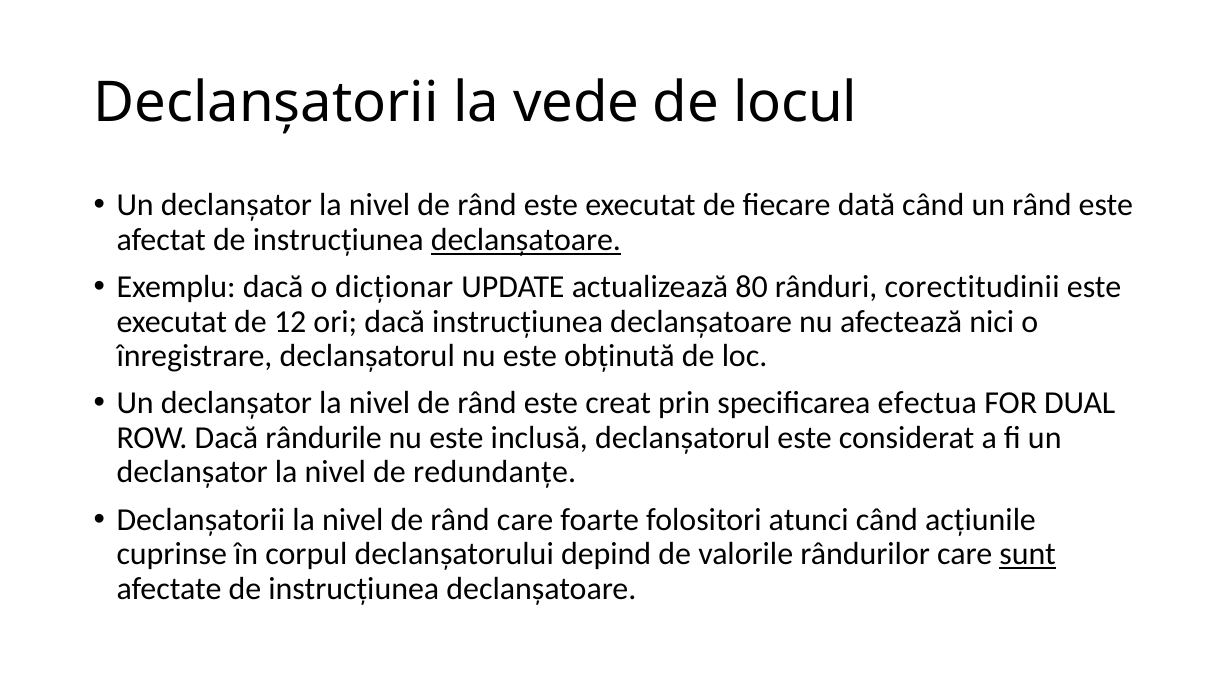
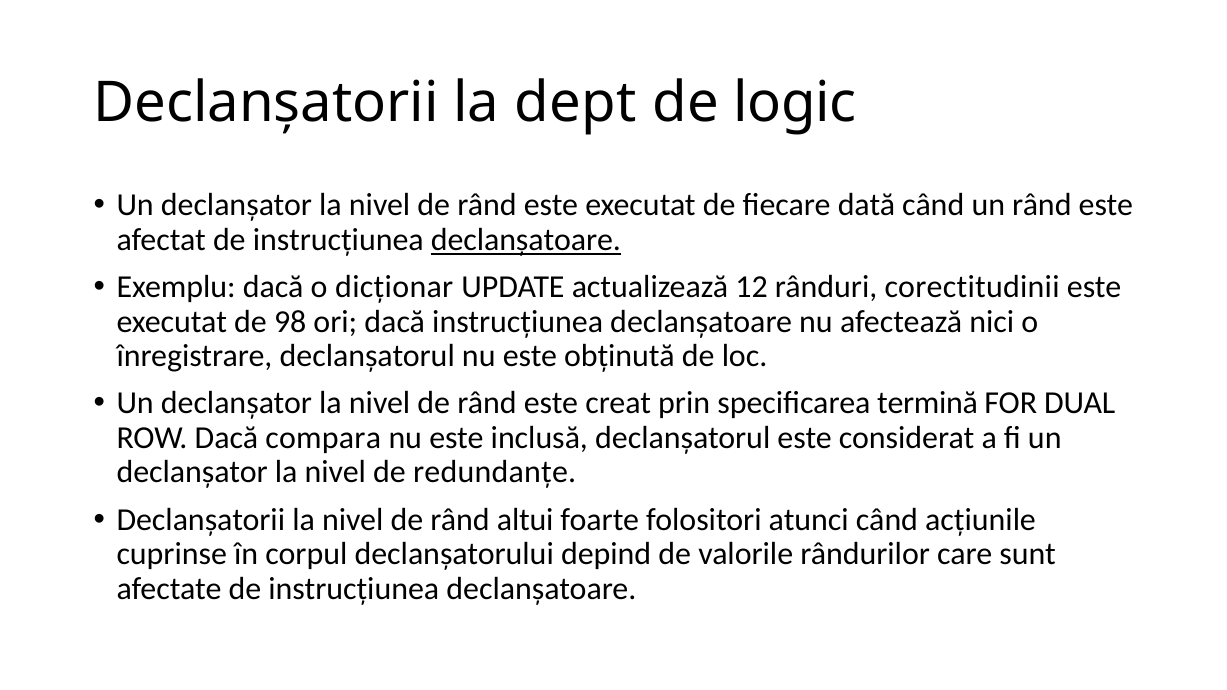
vede: vede -> dept (576, 103)
locul: locul -> logic (795, 103)
80: 80 -> 12 (752, 287)
12: 12 -> 98 (290, 322)
efectua: efectua -> termină (928, 403)
rândurile: rândurile -> compara (323, 438)
rând care: care -> altui (525, 520)
sunt underline: present -> none (1028, 554)
